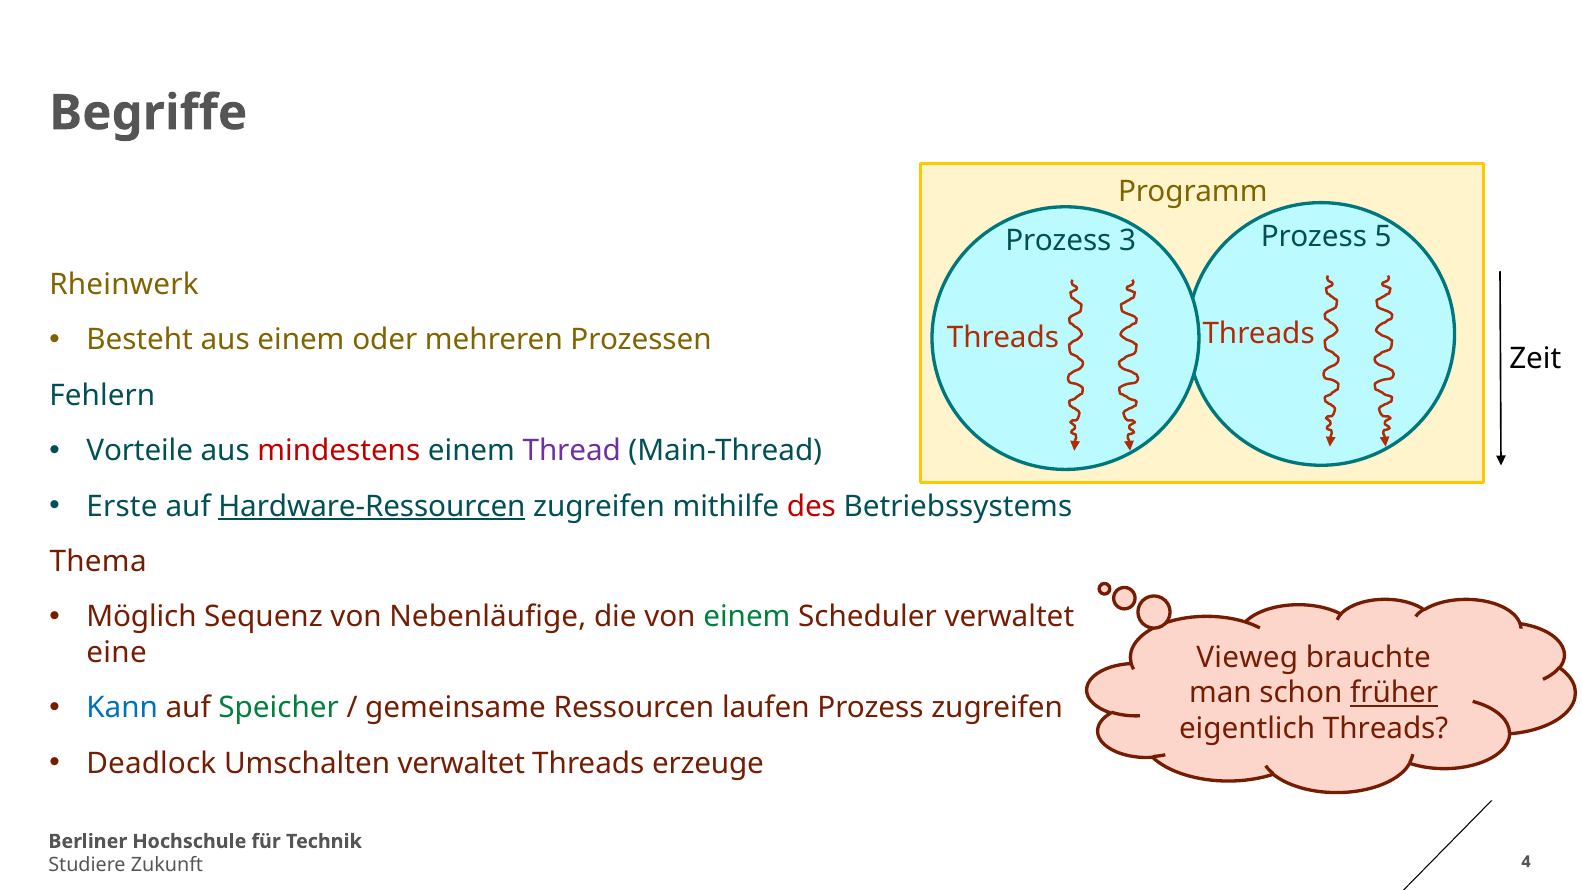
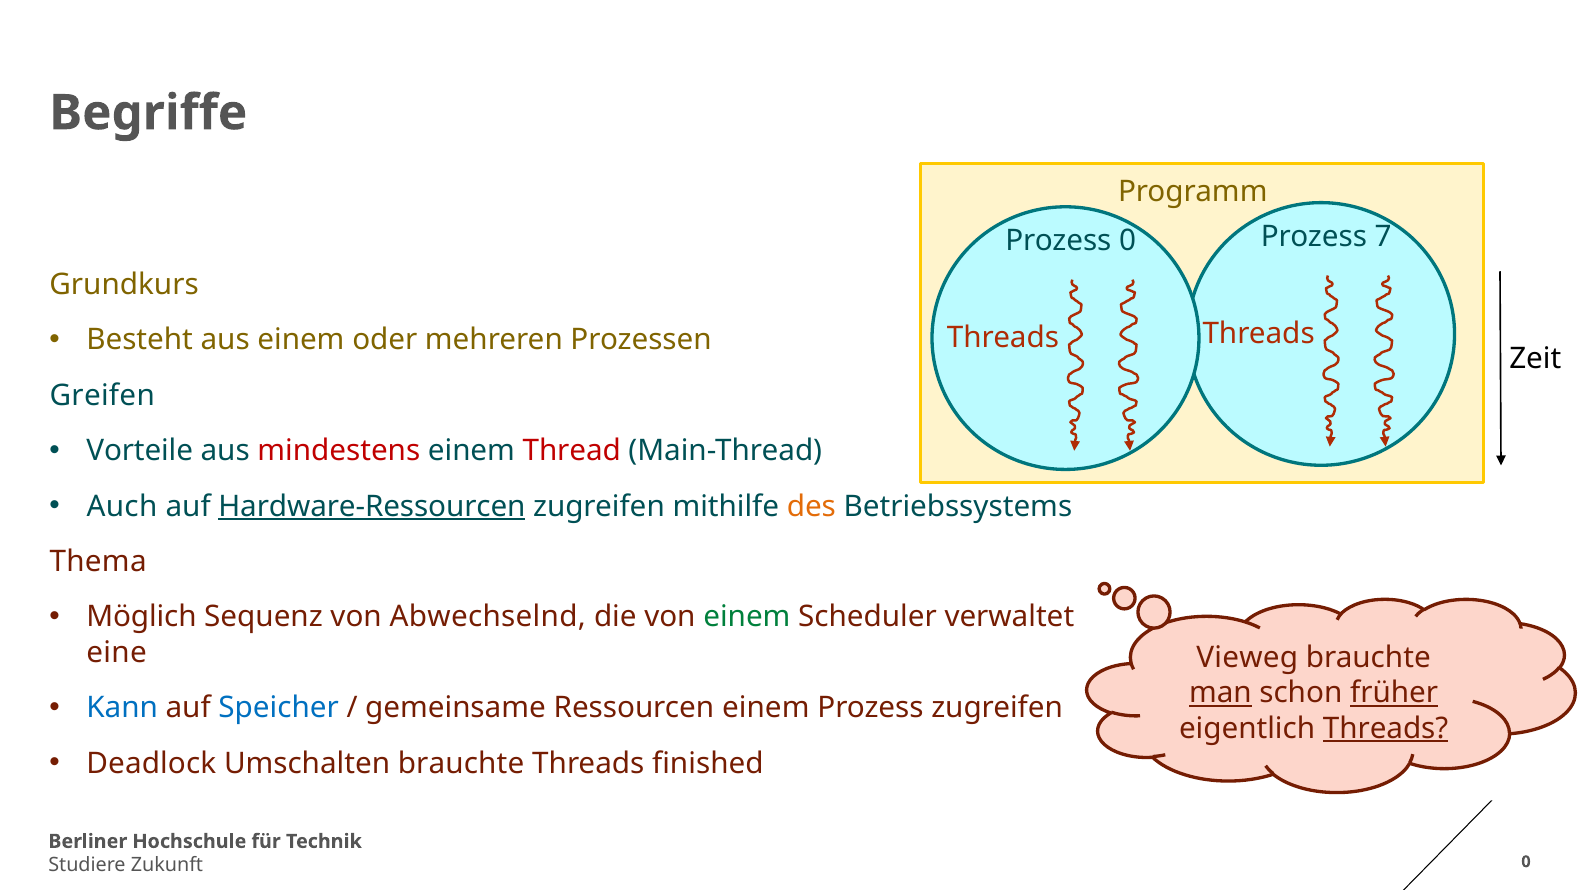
5: 5 -> 7 (1383, 237)
Prozess 3: 3 -> 0 (1128, 241)
Rheinwerk: Rheinwerk -> Grundkurs (124, 285)
Fehlern: Fehlern -> Greifen (102, 395)
Thread colour: purple -> red (572, 451)
Erste: Erste -> Auch (122, 506)
des colour: red -> orange (811, 506)
Nebenläufige: Nebenläufige -> Abwechselnd (488, 617)
man underline: none -> present (1220, 693)
Speicher colour: green -> blue (279, 708)
Ressourcen laufen: laufen -> einem (766, 708)
Threads underline: none -> present (1386, 728)
Umschalten verwaltet: verwaltet -> brauchte (461, 763)
erzeuge: erzeuge -> finished (708, 763)
4: 4 -> 0 (1526, 862)
